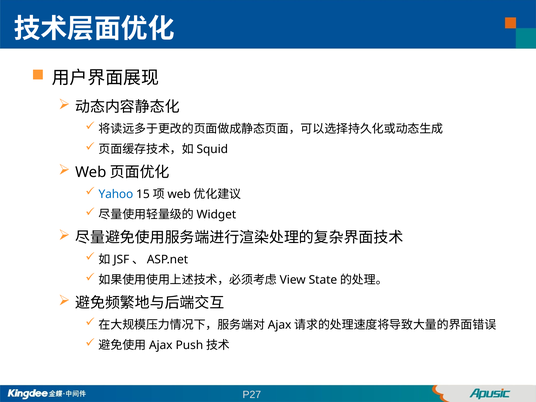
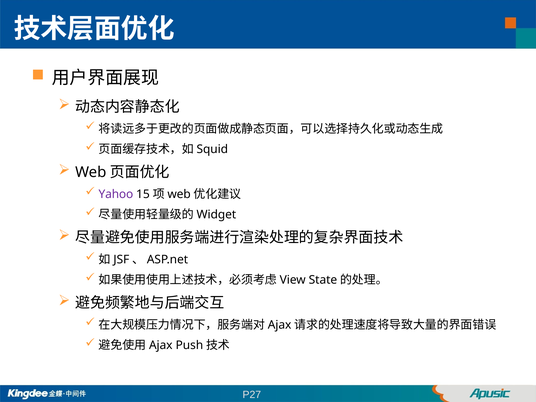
Yahoo colour: blue -> purple (116, 194)
